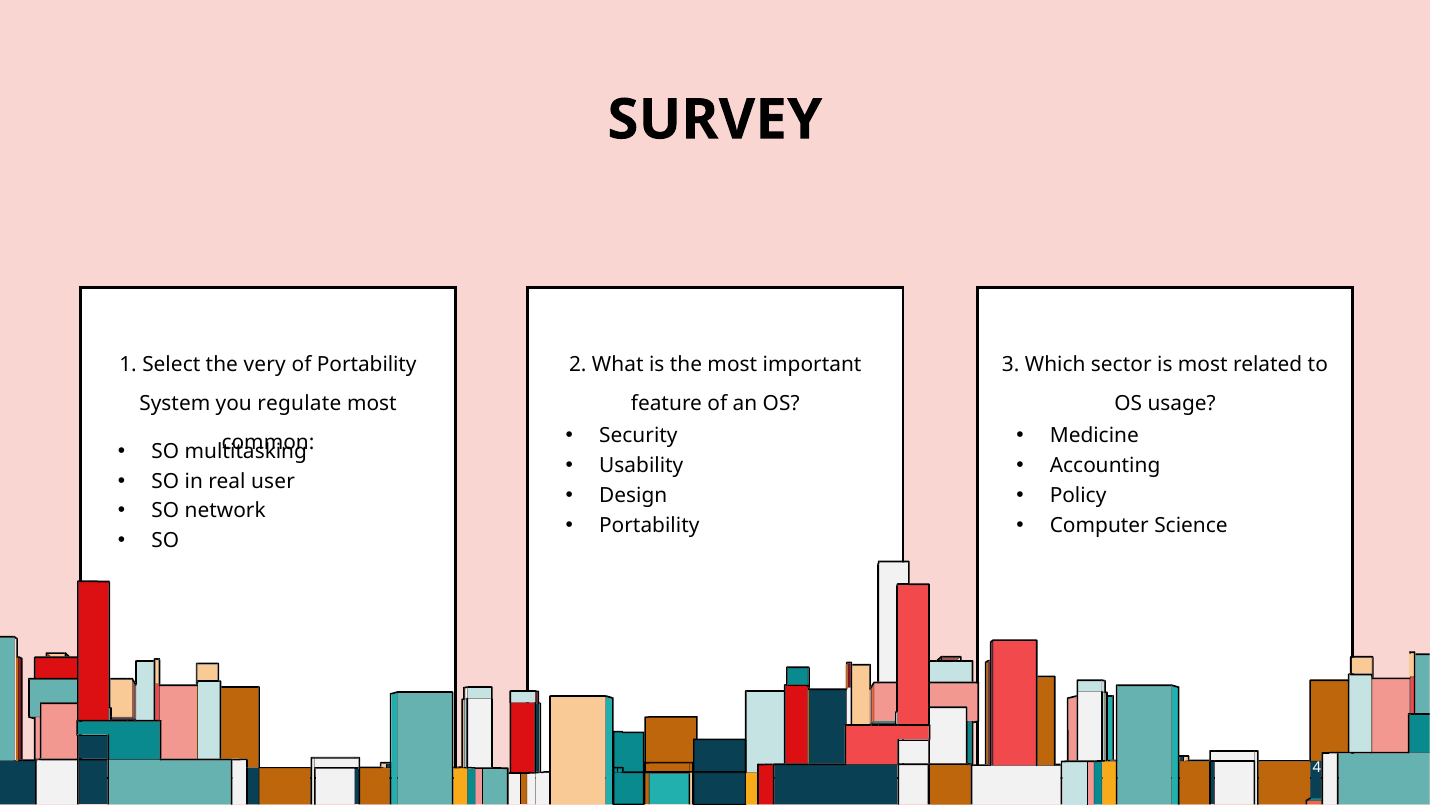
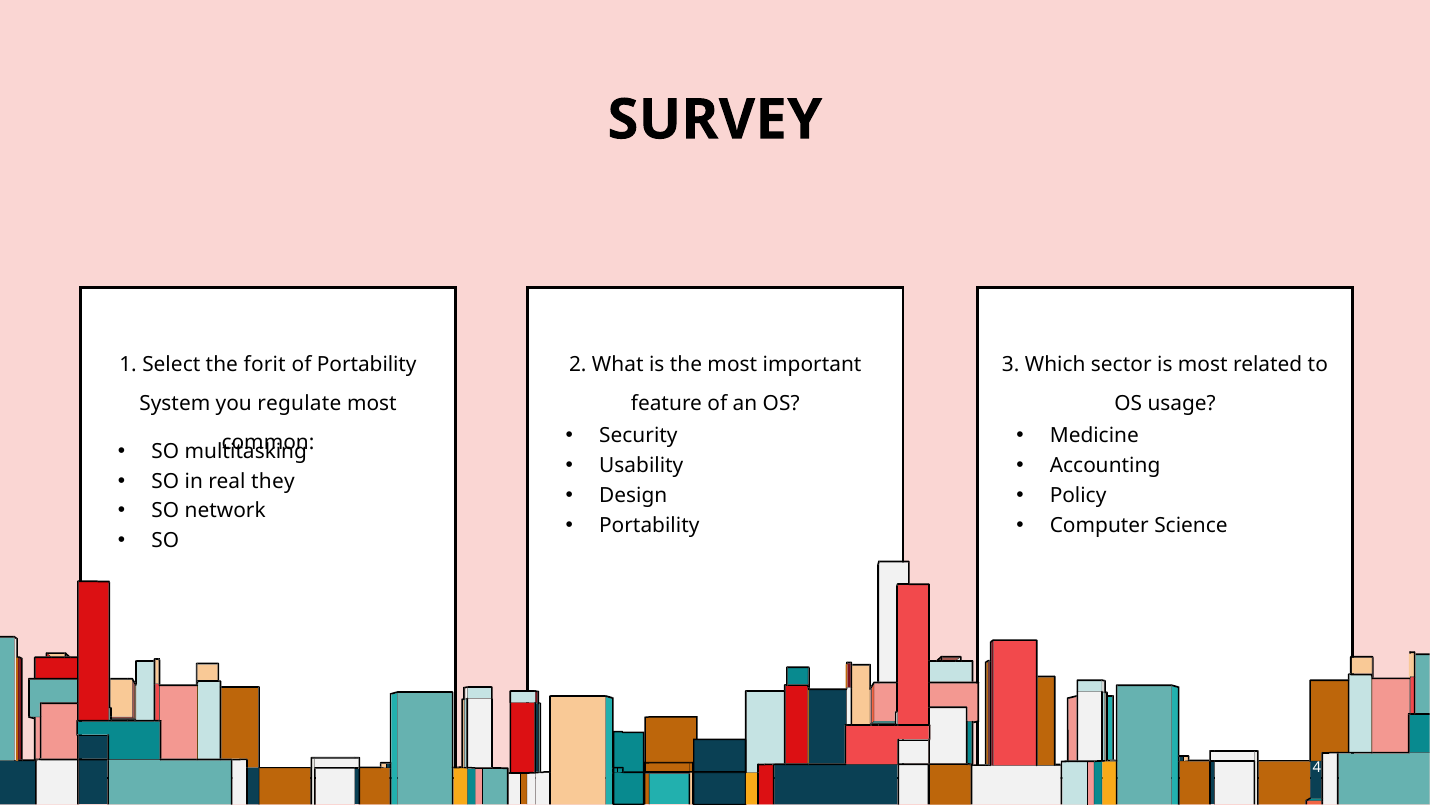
very: very -> forit (265, 364)
user: user -> they (273, 481)
